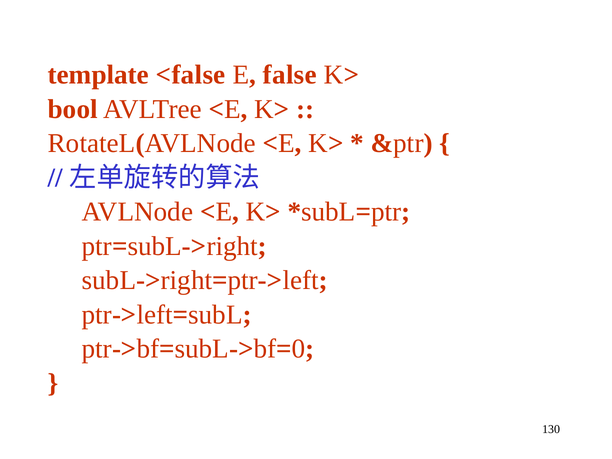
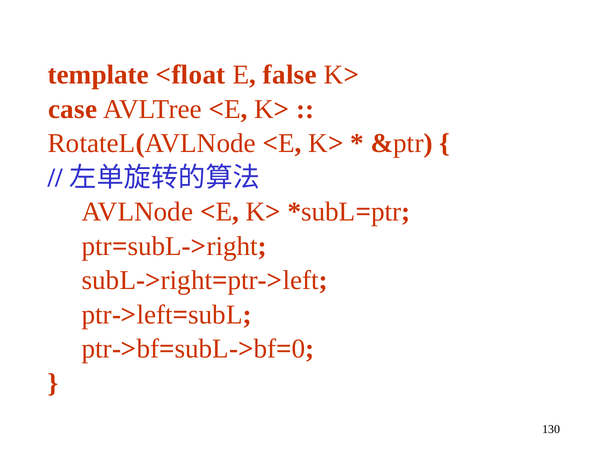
<false: <false -> <float (191, 75)
bool: bool -> case (73, 109)
